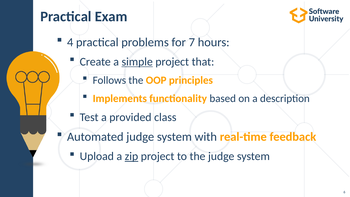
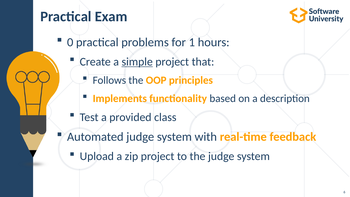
4: 4 -> 0 (70, 42)
7: 7 -> 1 (192, 42)
zip underline: present -> none (131, 156)
